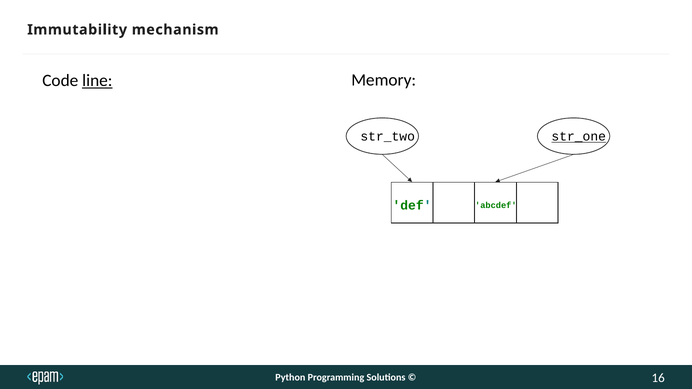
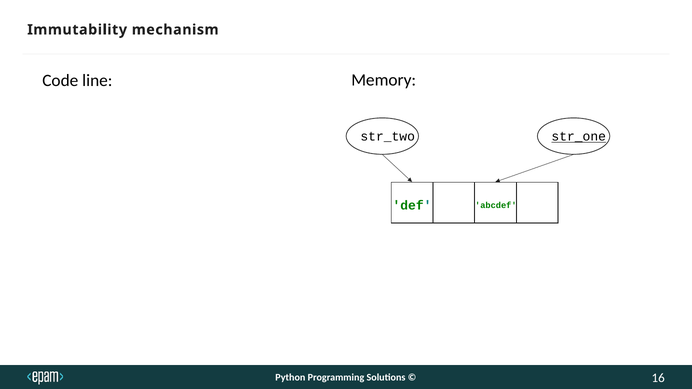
line underline: present -> none (97, 80)
